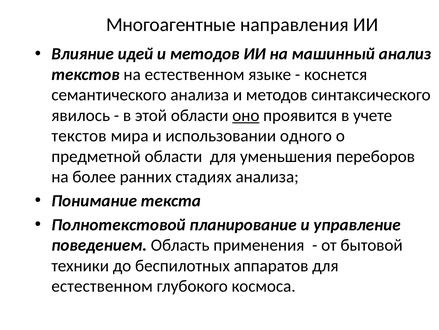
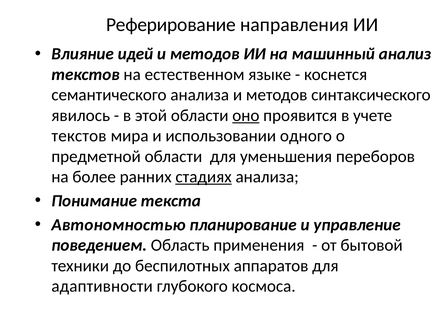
Многоагентные: Многоагентные -> Реферирование (171, 25)
стадиях underline: none -> present (204, 177)
Полнотекстовой: Полнотекстовой -> Автономностью (118, 224)
естественном: естественном -> адаптивности (102, 286)
